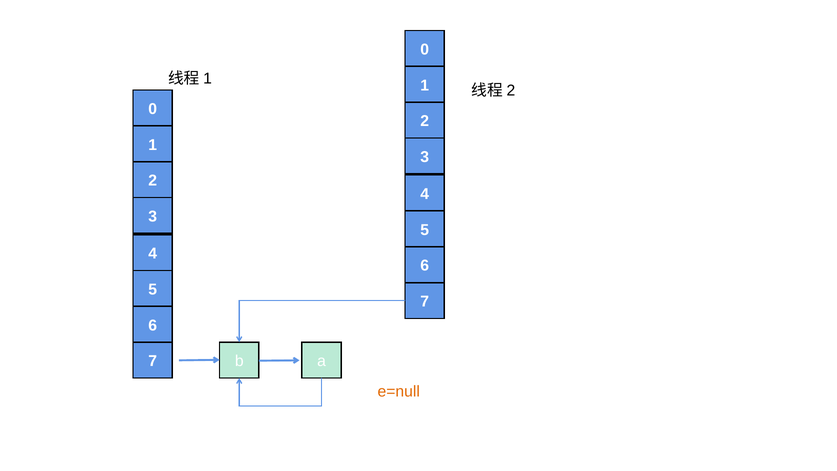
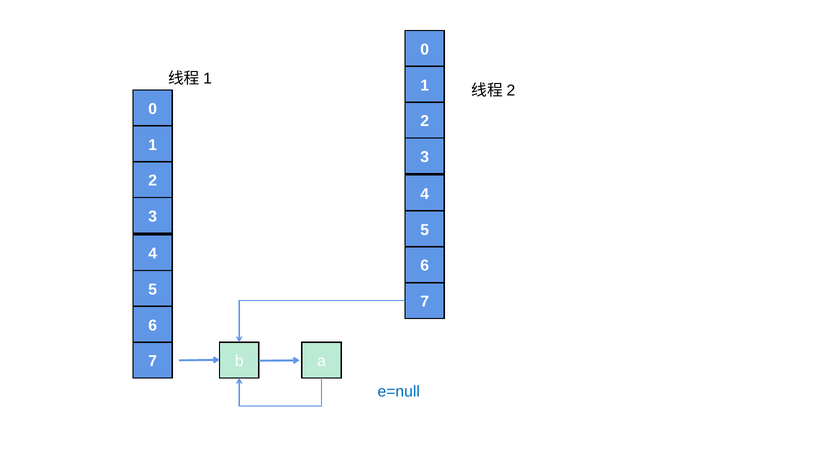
e=null colour: orange -> blue (399, 391)
